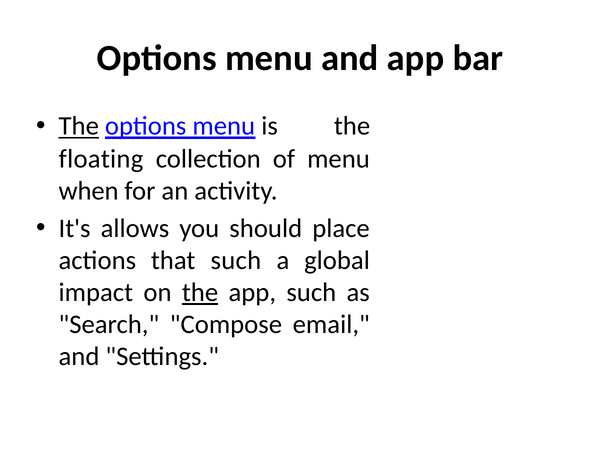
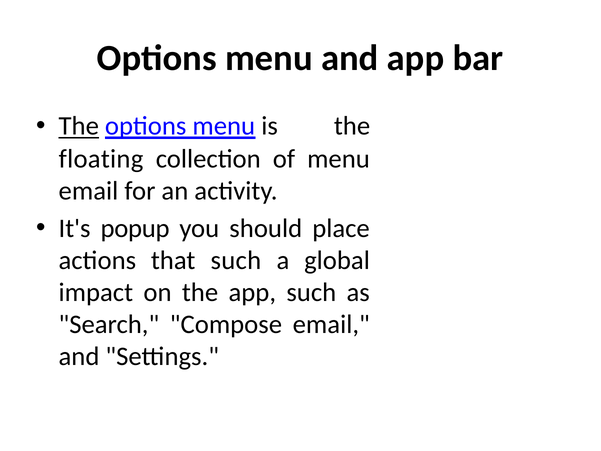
when: when -> email (88, 191)
allows: allows -> popup (135, 228)
the underline: present -> none (200, 292)
